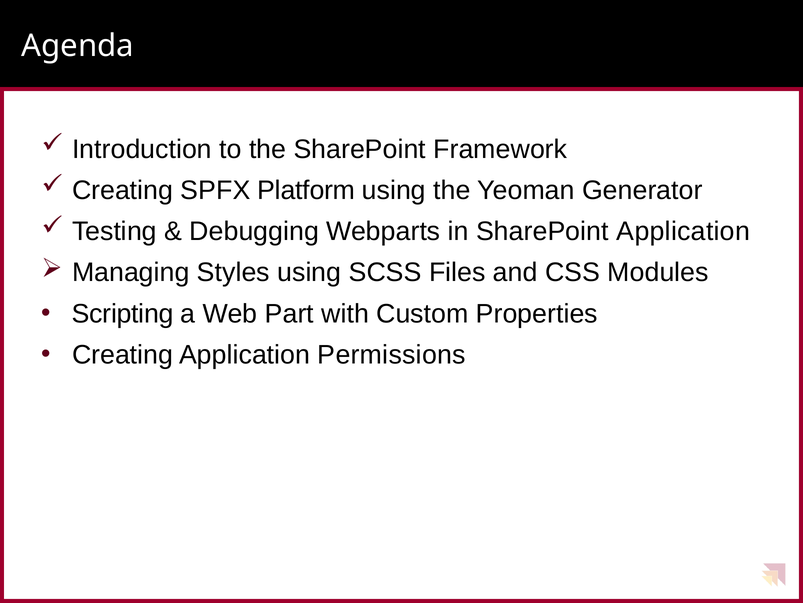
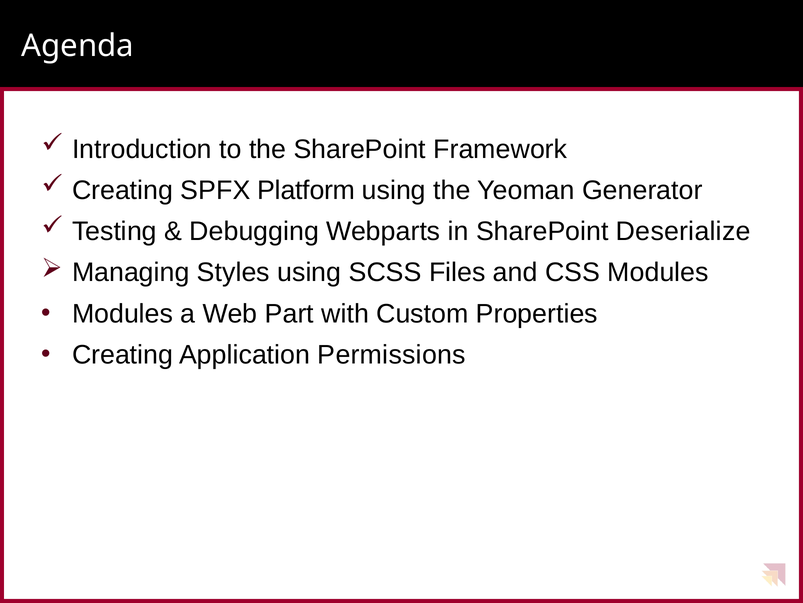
SharePoint Application: Application -> Deserialize (683, 231)
Scripting: Scripting -> Modules (123, 313)
